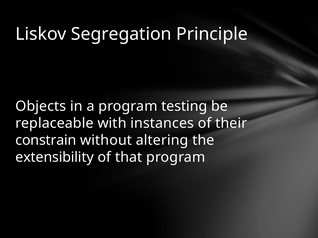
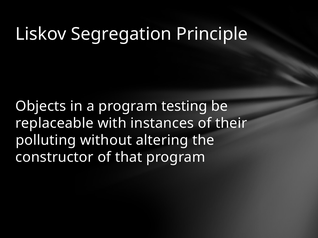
constrain: constrain -> polluting (46, 140)
extensibility: extensibility -> constructor (54, 157)
